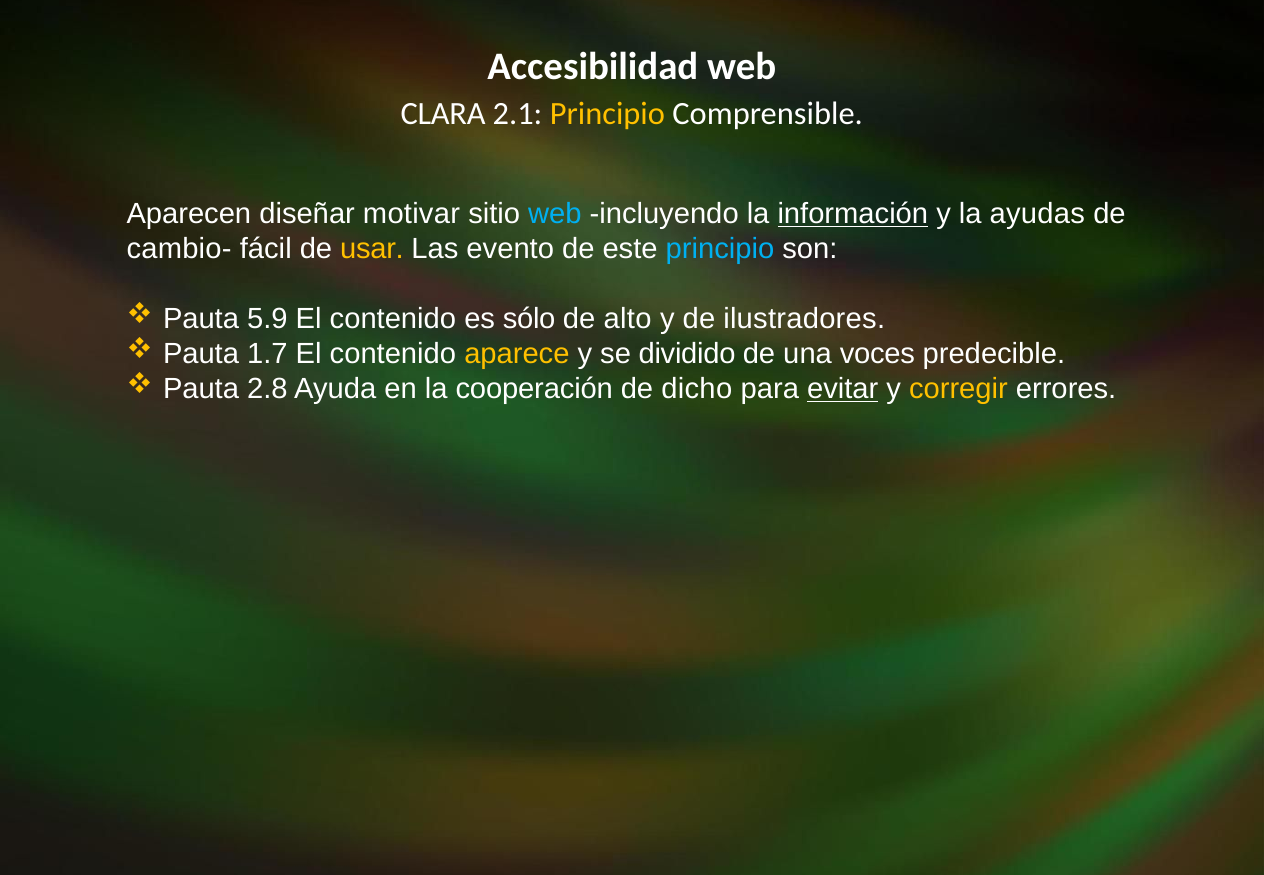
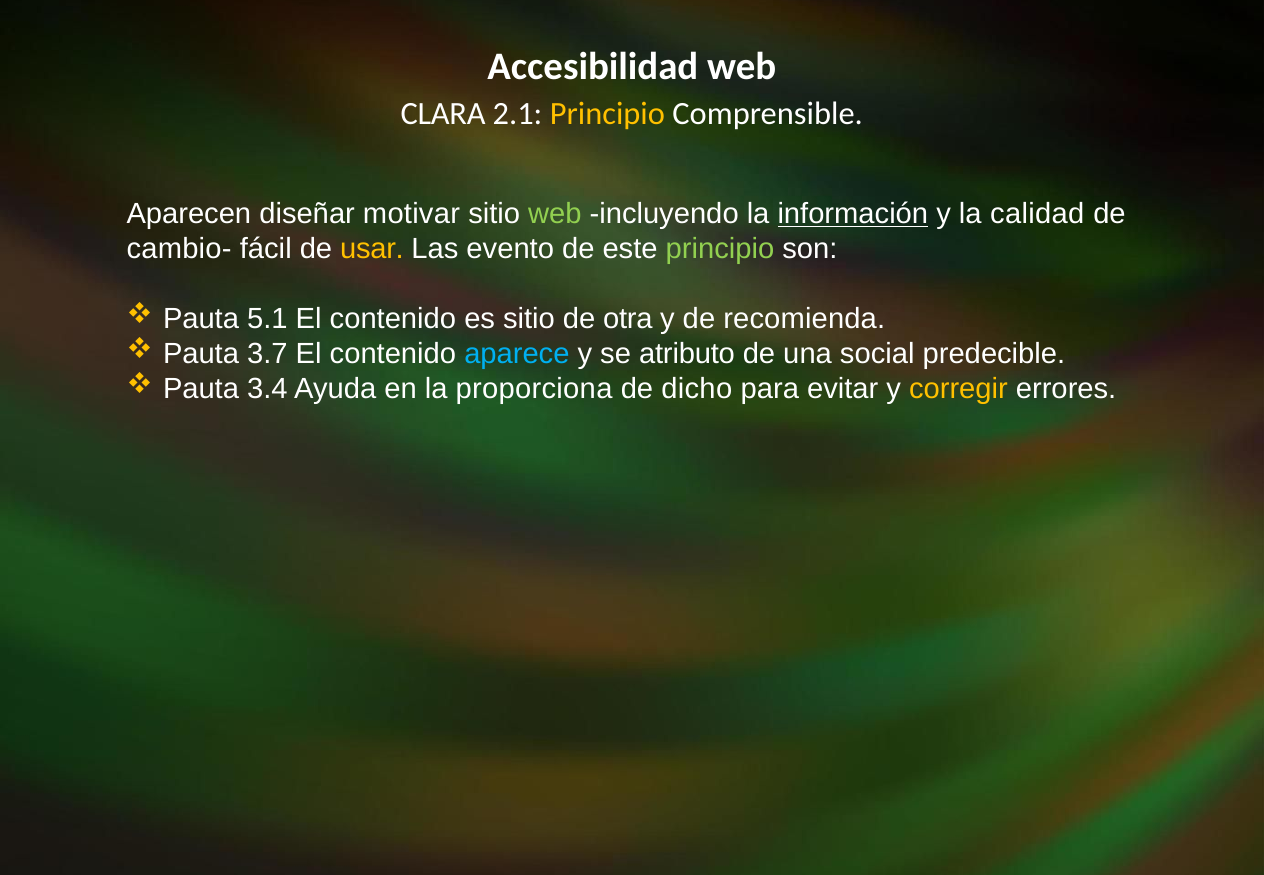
web colour: light blue -> light green (555, 214)
ayudas: ayudas -> calidad (1037, 214)
principio colour: light blue -> light green (720, 249)
5.9: 5.9 -> 5.1 (267, 319)
es sólo: sólo -> sitio (529, 319)
alto: alto -> otra (628, 319)
ilustradores: ilustradores -> recomienda (804, 319)
1.7: 1.7 -> 3.7 (267, 354)
aparece colour: yellow -> light blue (517, 354)
dividido: dividido -> atributo (687, 354)
voces: voces -> social (877, 354)
2.8: 2.8 -> 3.4 (267, 389)
cooperación: cooperación -> proporciona (534, 389)
evitar underline: present -> none (843, 389)
